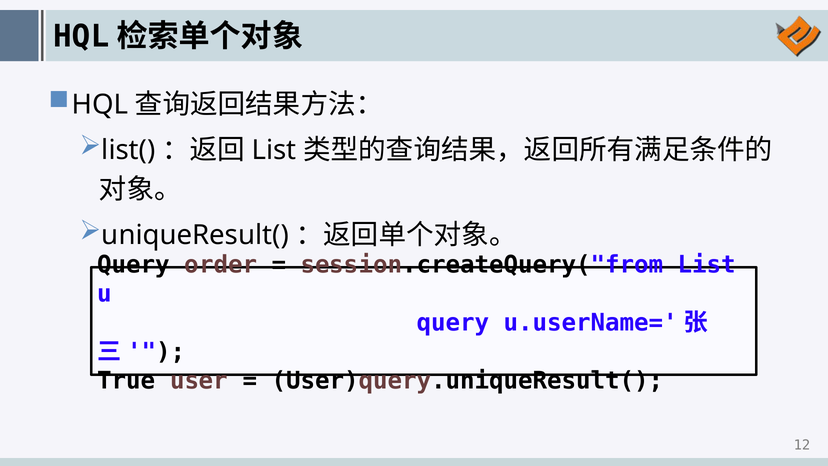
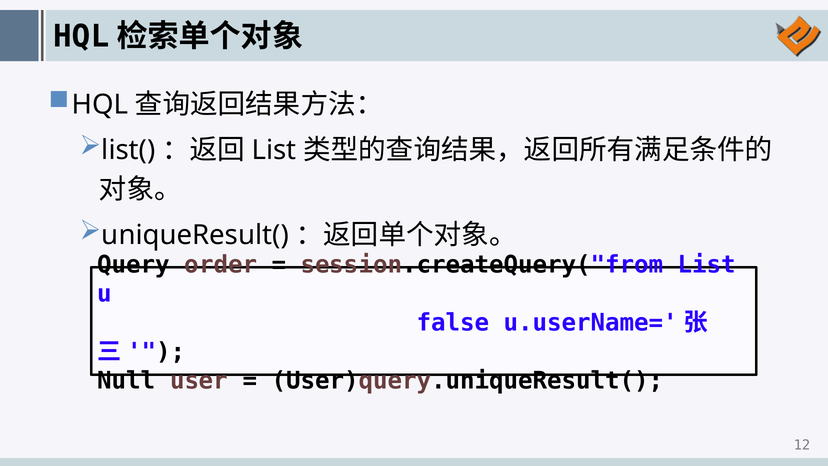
query: query -> false (453, 323)
True: True -> Null (126, 381)
